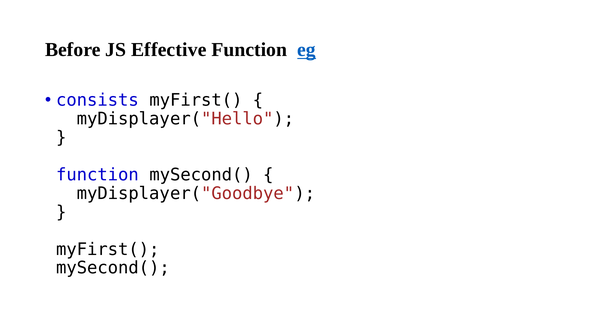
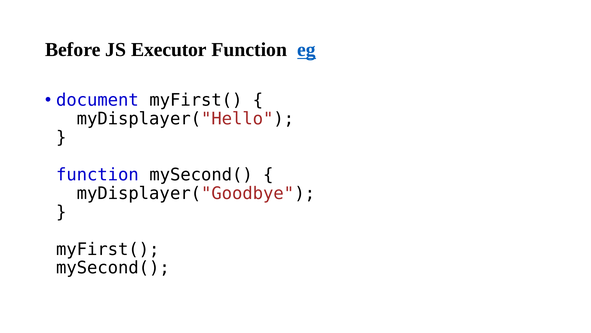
Effective: Effective -> Executor (169, 50)
consists: consists -> document (98, 100)
